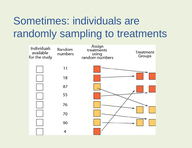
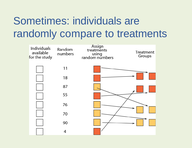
sampling: sampling -> compare (81, 34)
